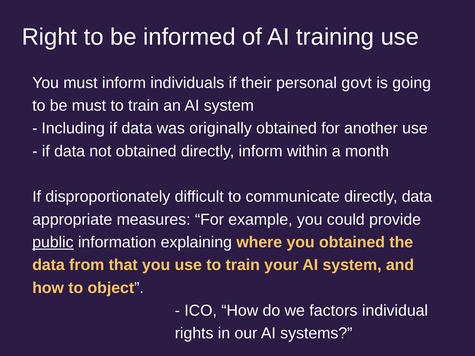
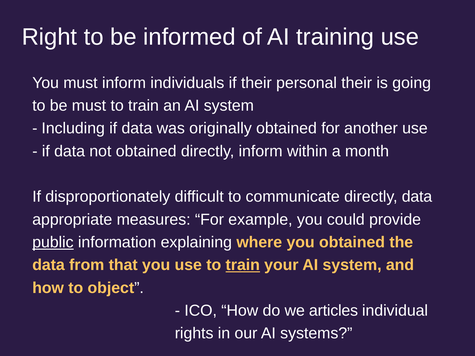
personal govt: govt -> their (357, 83)
train underline: none -> present (243, 265)
factors: factors -> articles (334, 311)
